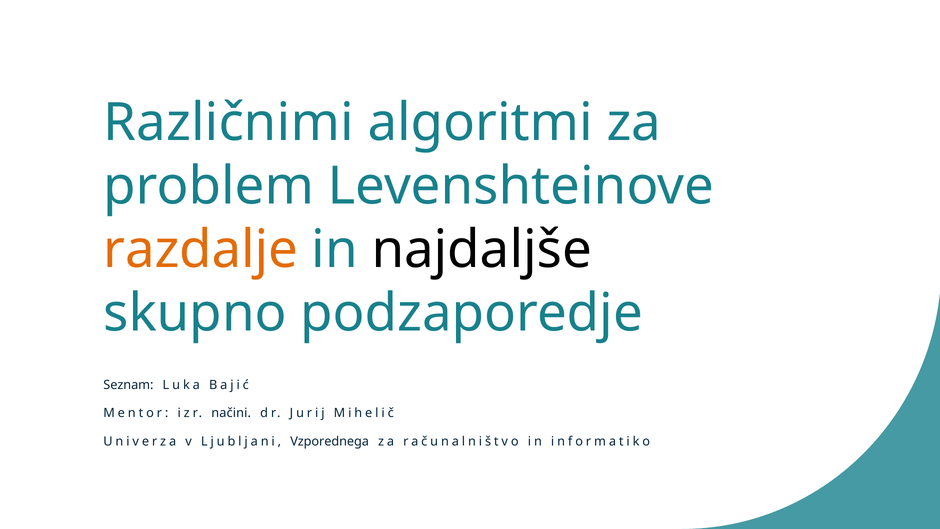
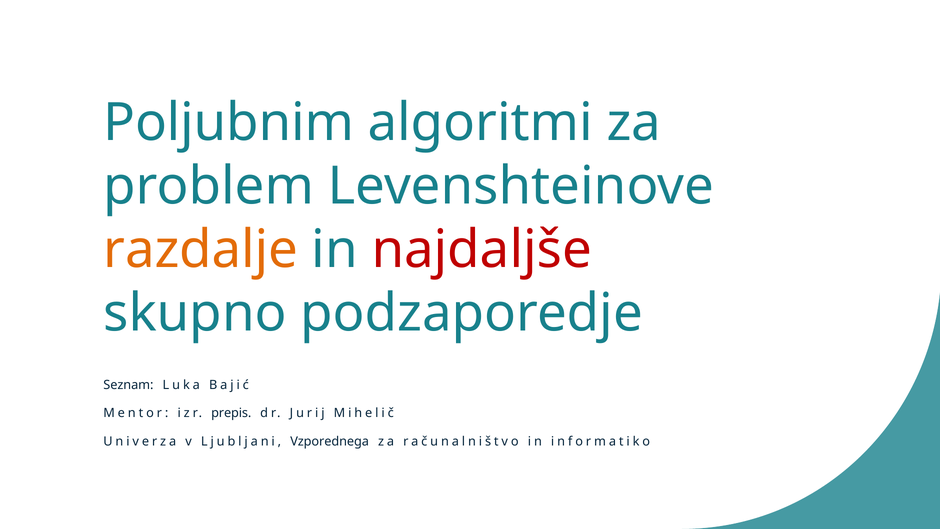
Različnimi: Različnimi -> Poljubnim (229, 123)
najdaljše colour: black -> red (482, 250)
načini: načini -> prepis (231, 413)
